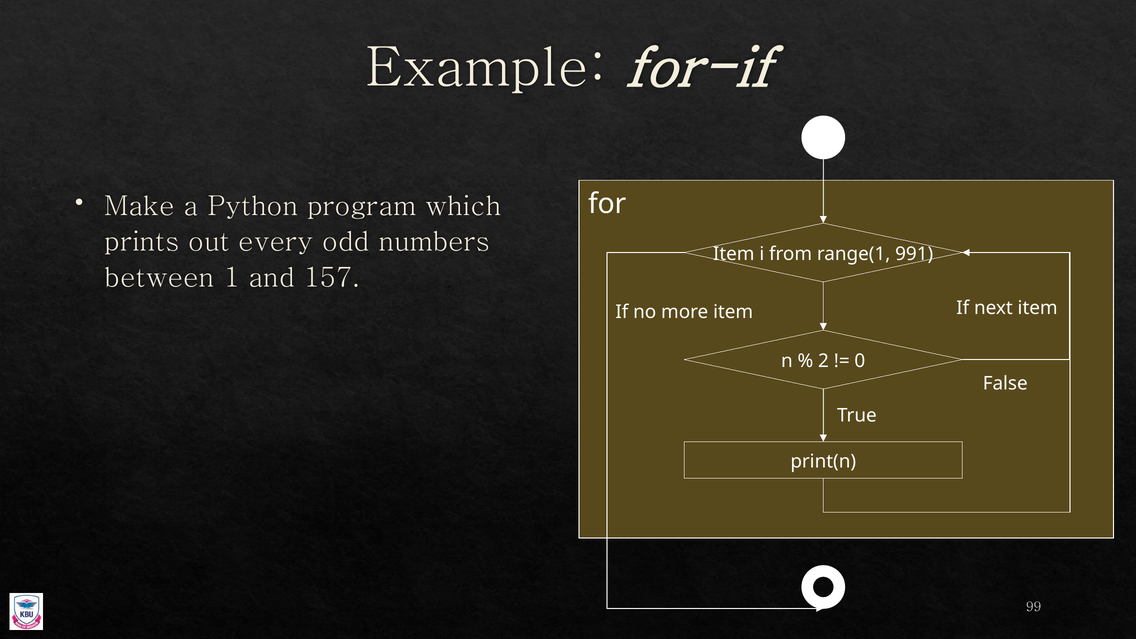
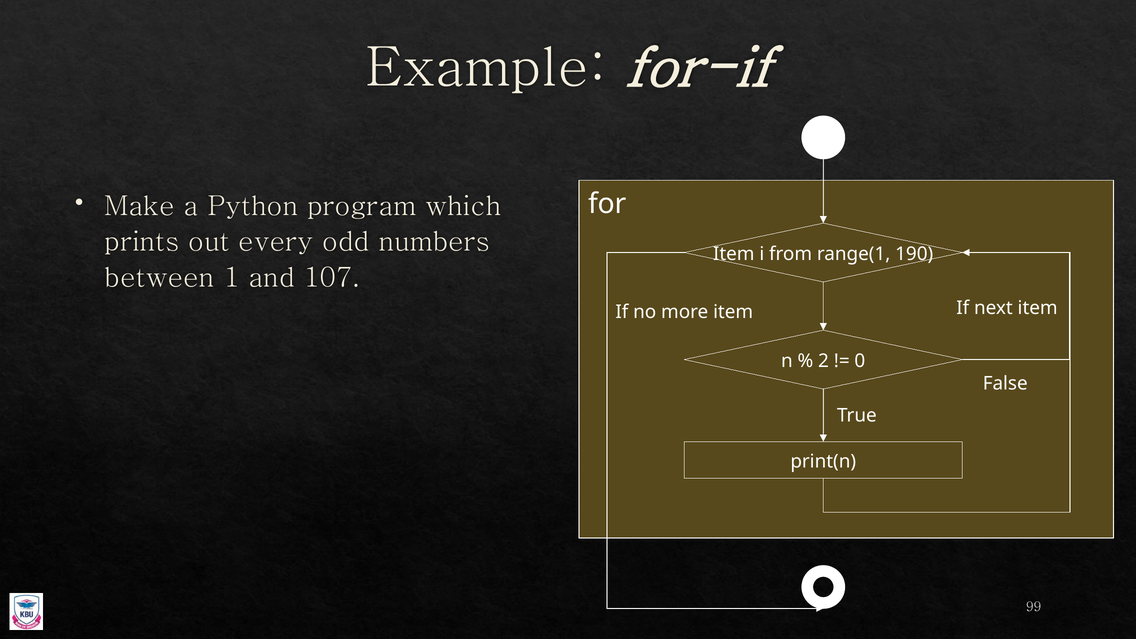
991: 991 -> 190 (914, 254)
157: 157 -> 107 (332, 278)
